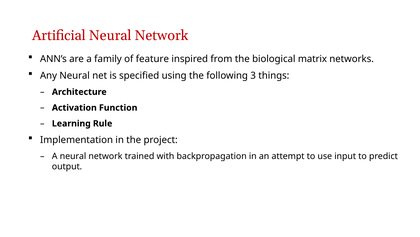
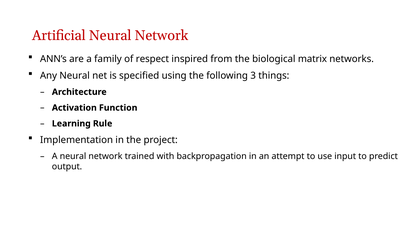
feature: feature -> respect (152, 59)
